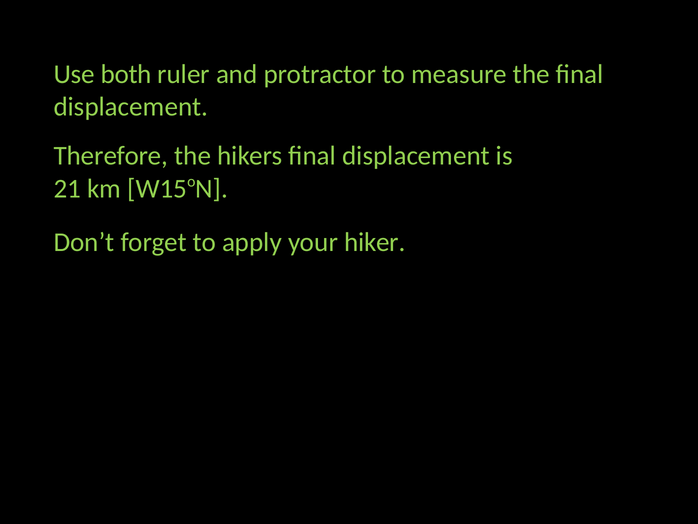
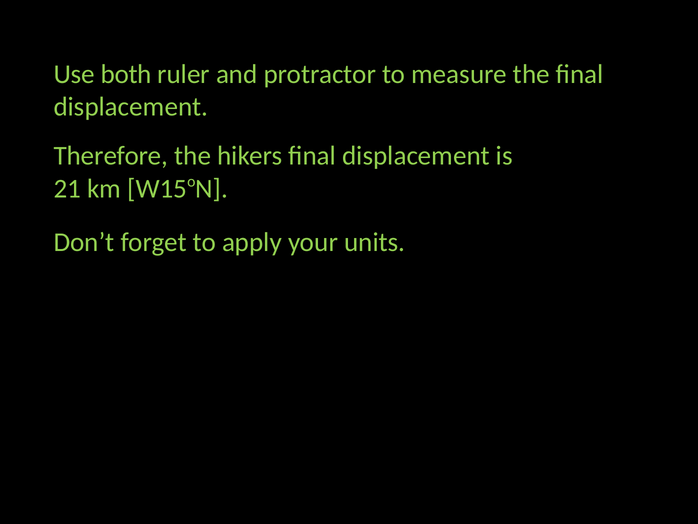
hiker: hiker -> units (375, 242)
